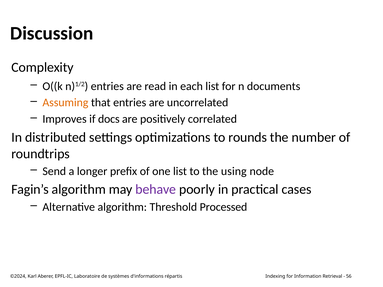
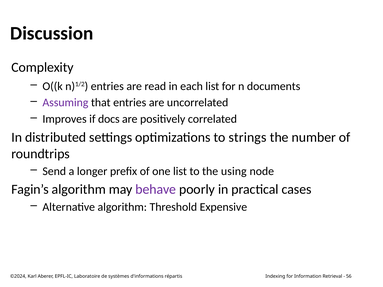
Assuming colour: orange -> purple (65, 103)
rounds: rounds -> strings (248, 137)
Processed: Processed -> Expensive (223, 207)
